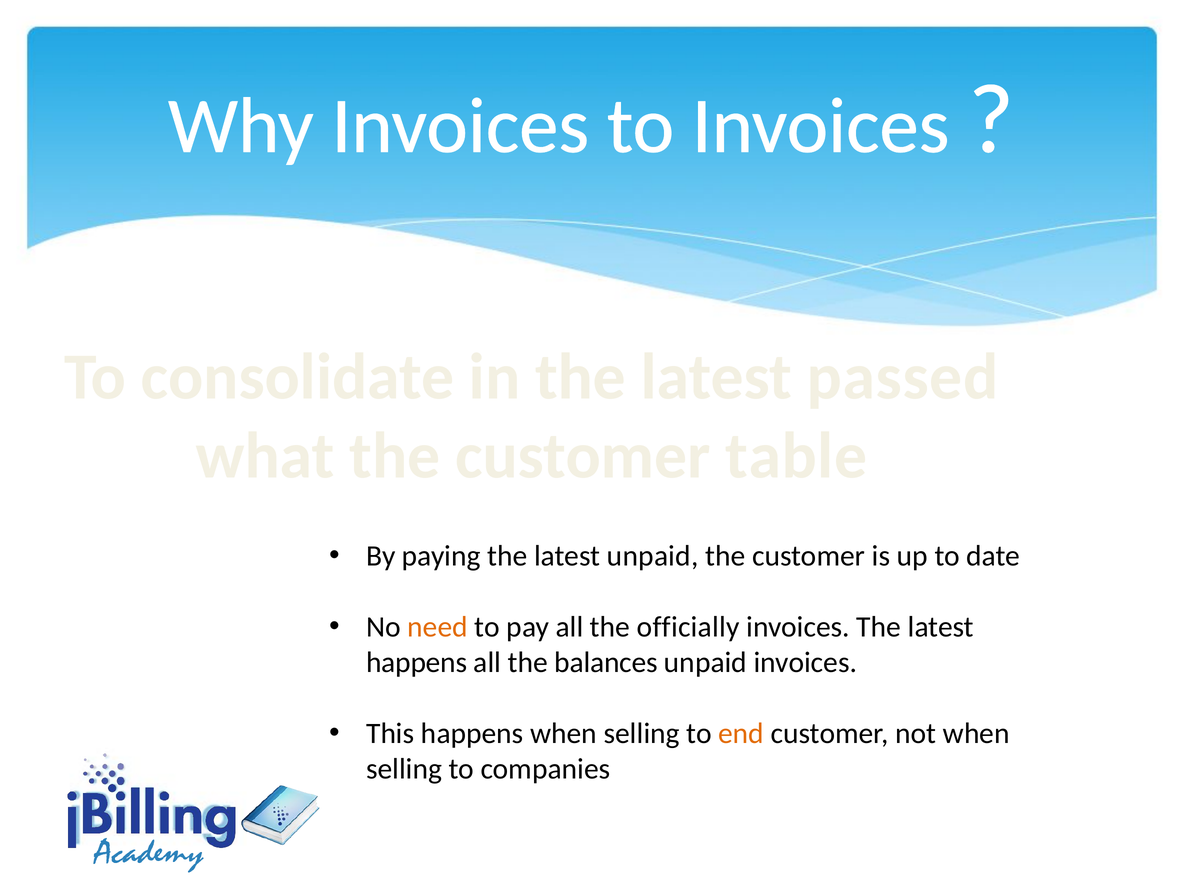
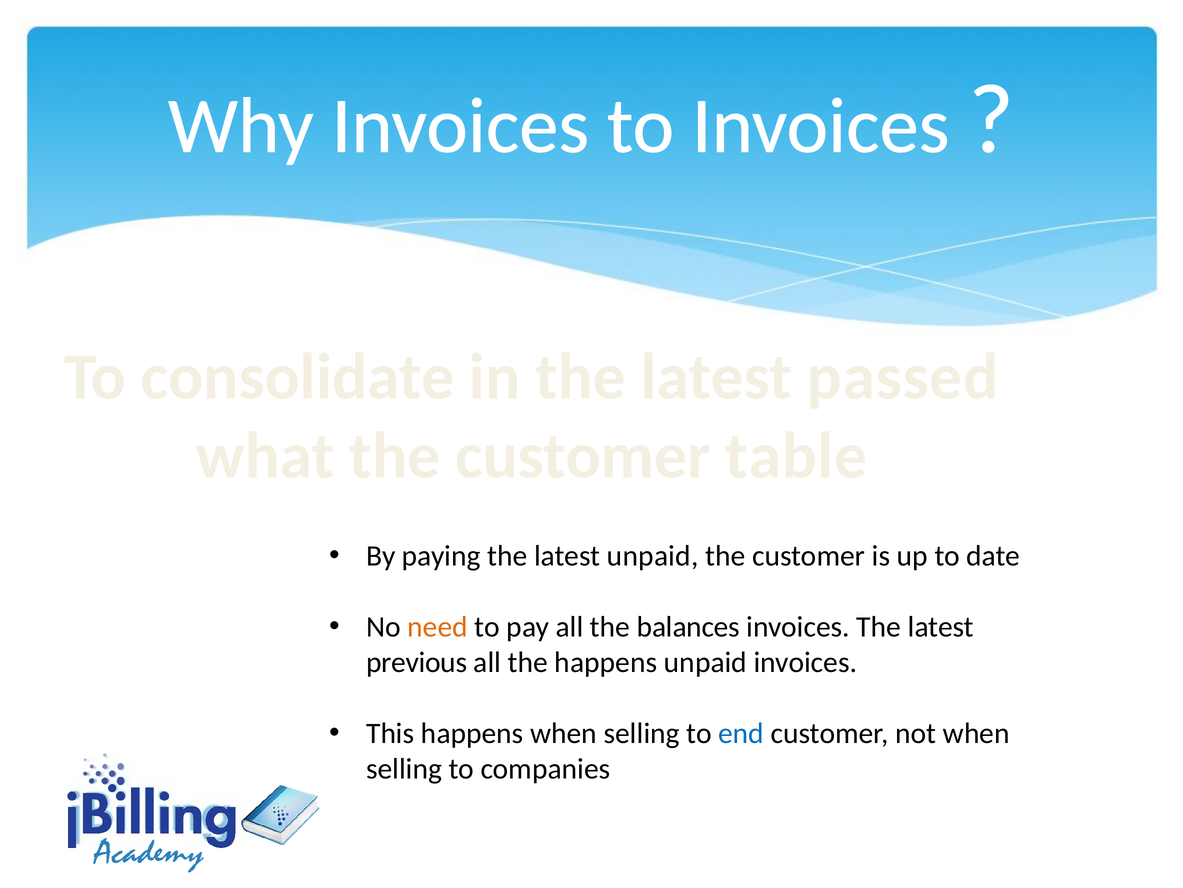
officially: officially -> balances (688, 626)
happens: happens -> previous (417, 662)
the balances: balances -> happens (606, 662)
end colour: orange -> blue (741, 733)
